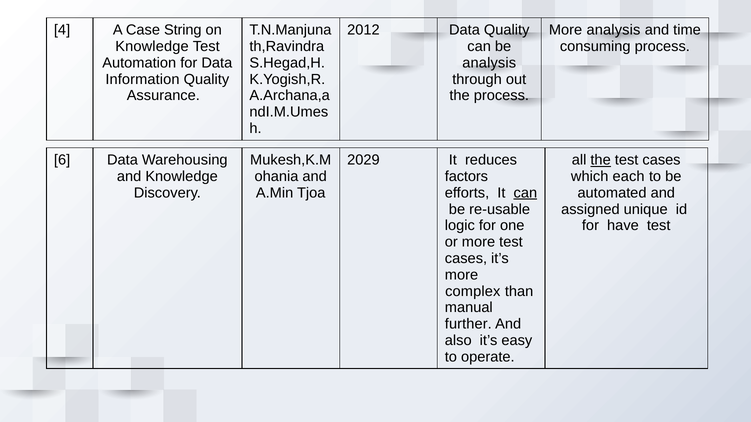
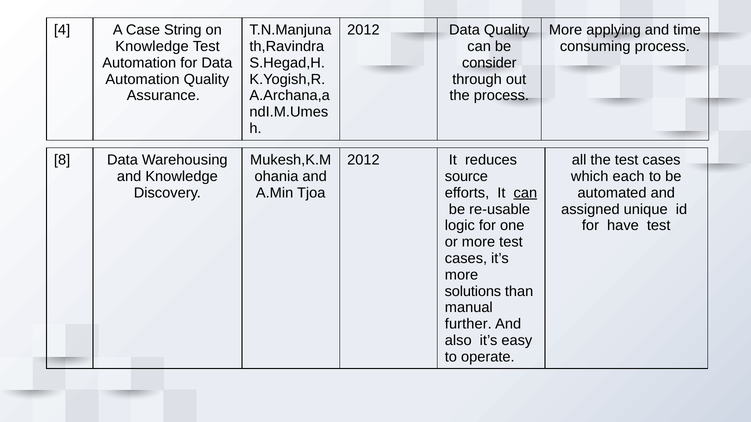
More analysis: analysis -> applying (614, 30)
analysis: analysis -> consider (489, 63)
Information: Information -> Automation (143, 79)
6: 6 -> 8 (62, 160)
2029: 2029 -> 2012 (363, 160)
the underline: present -> none (601, 160)
factors: factors -> source (466, 177)
complex: complex -> solutions (473, 292)
